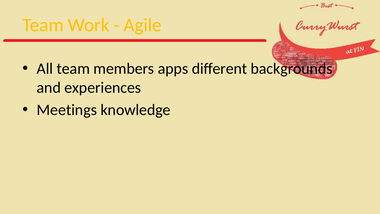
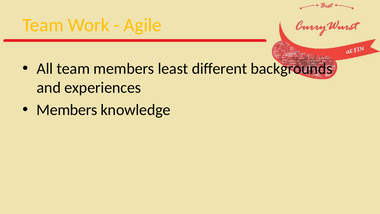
apps: apps -> least (173, 69)
Meetings: Meetings -> Members (67, 110)
